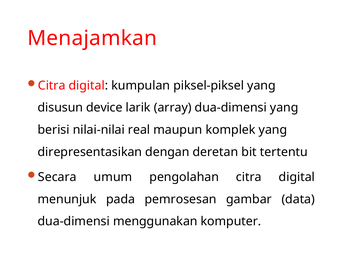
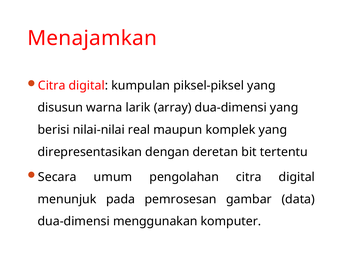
device: device -> warna (104, 108)
